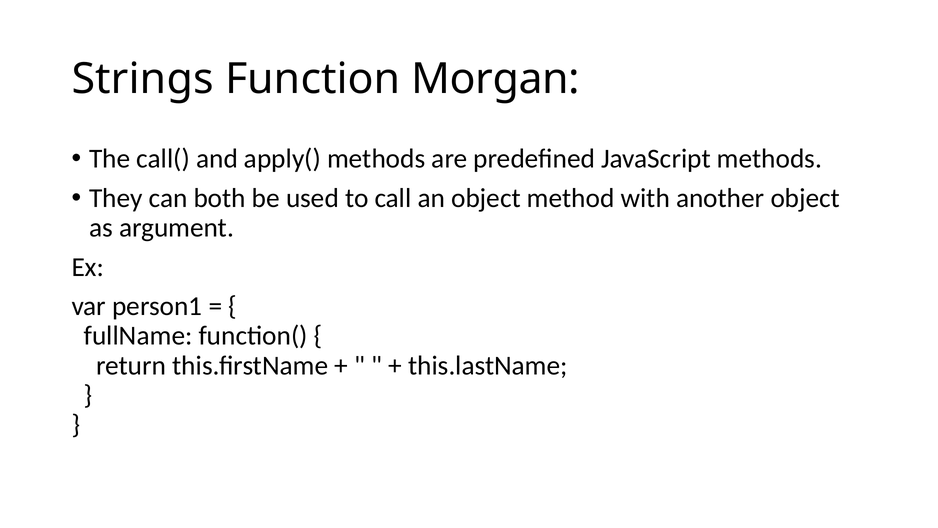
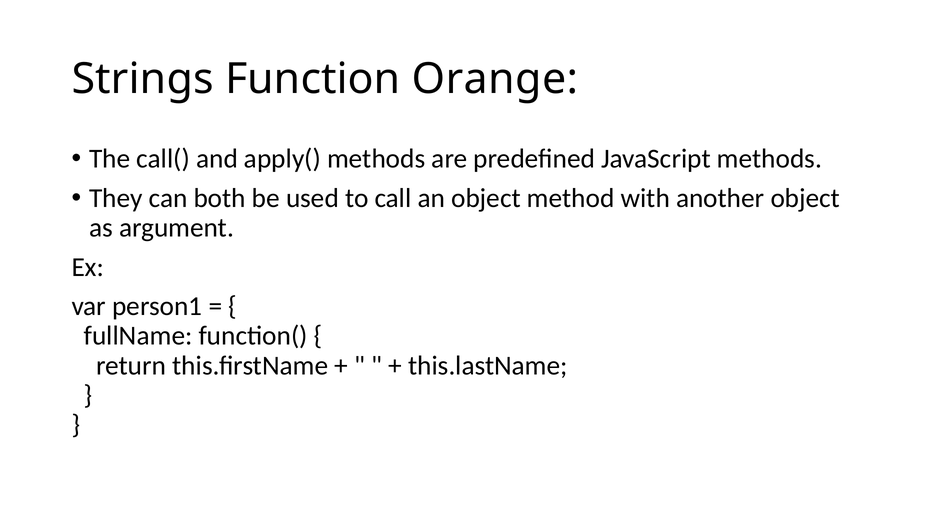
Morgan: Morgan -> Orange (495, 79)
